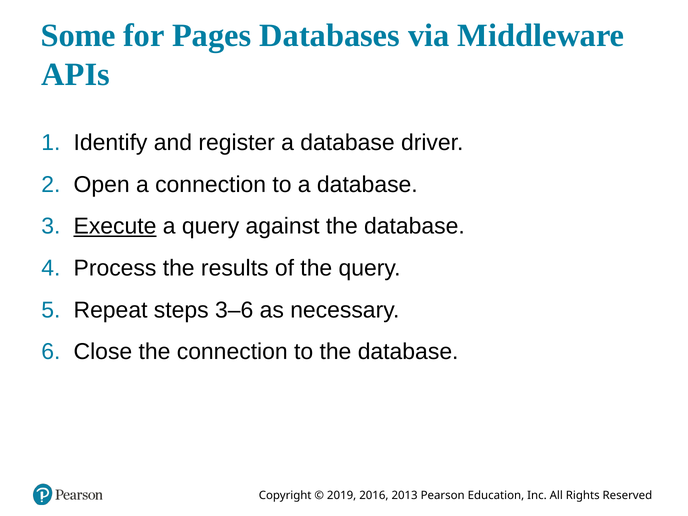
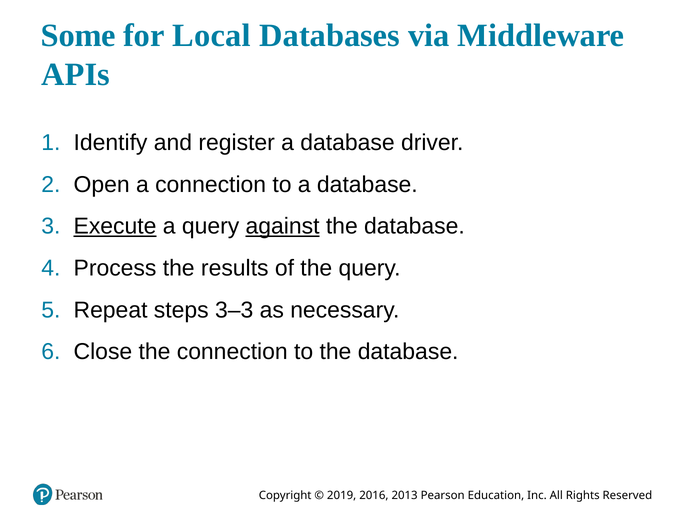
Pages: Pages -> Local (212, 36)
against underline: none -> present (283, 226)
3–6: 3–6 -> 3–3 (234, 310)
